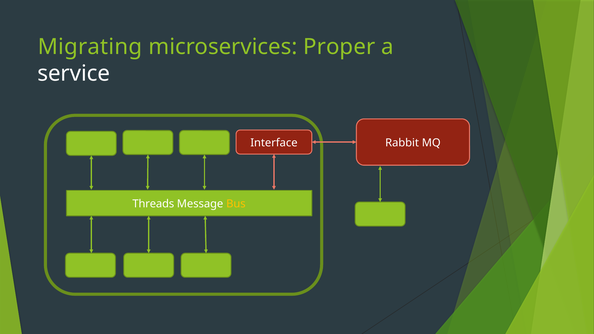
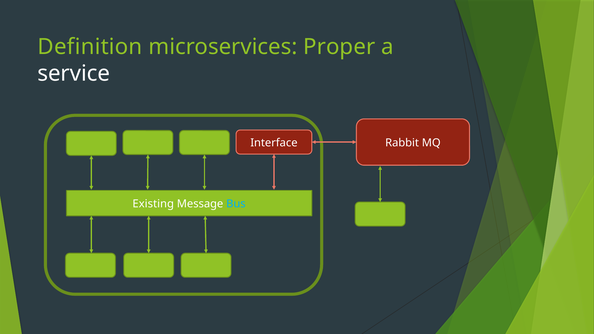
Migrating: Migrating -> Definition (90, 47)
Threads: Threads -> Existing (153, 204)
Bus colour: yellow -> light blue (236, 204)
